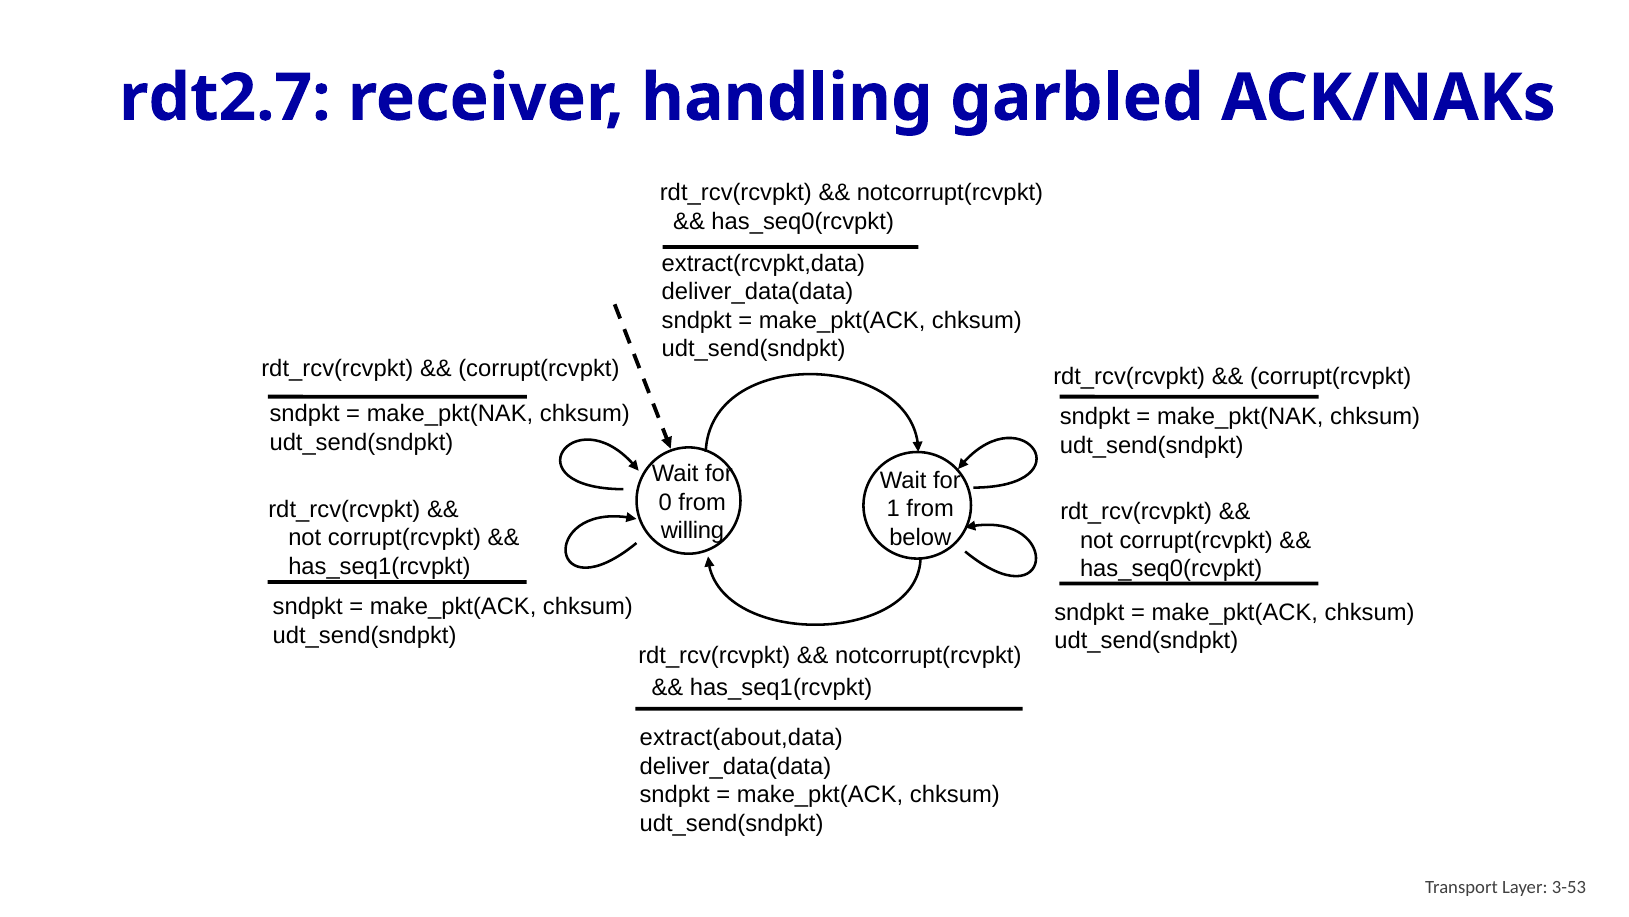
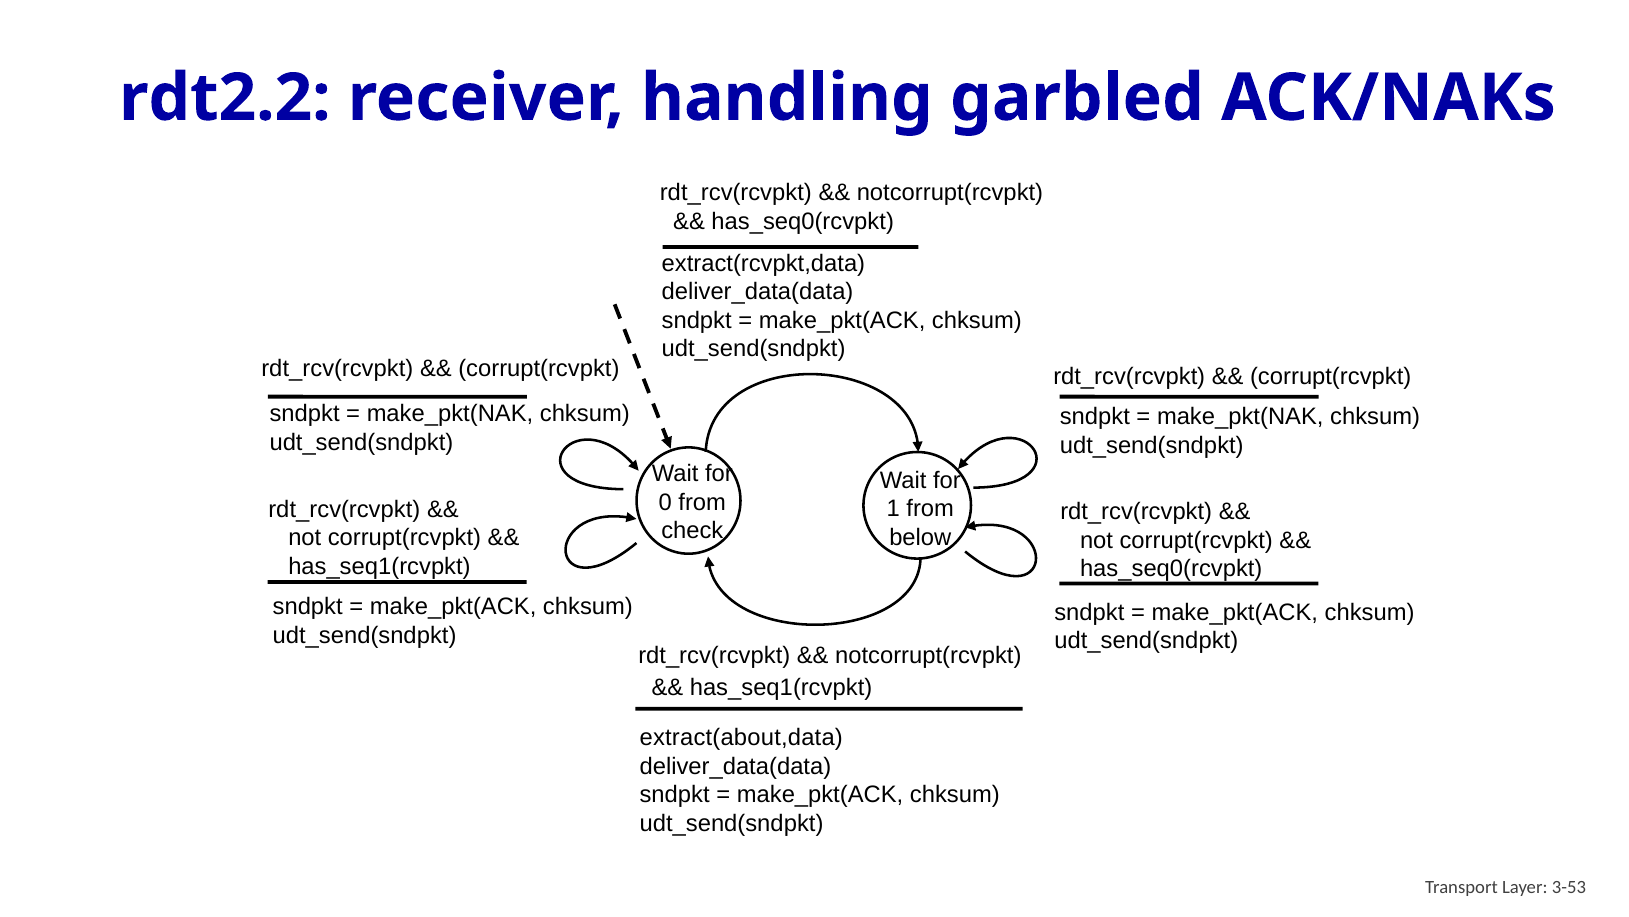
rdt2.7: rdt2.7 -> rdt2.2 (225, 98)
willing: willing -> check (692, 531)
